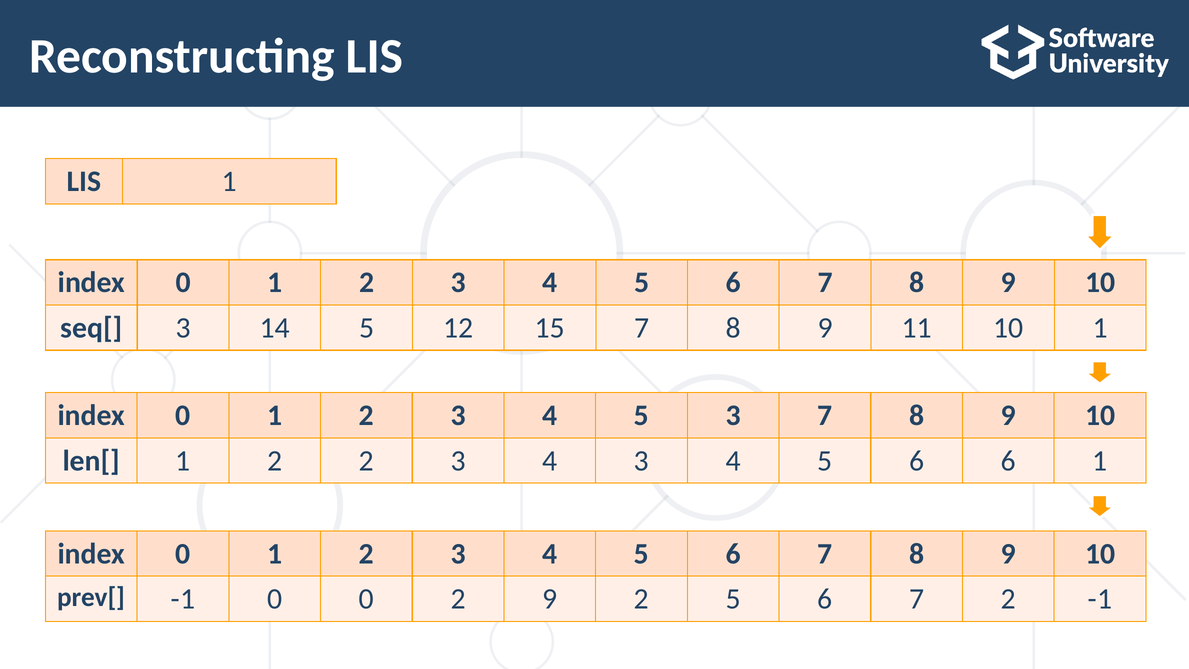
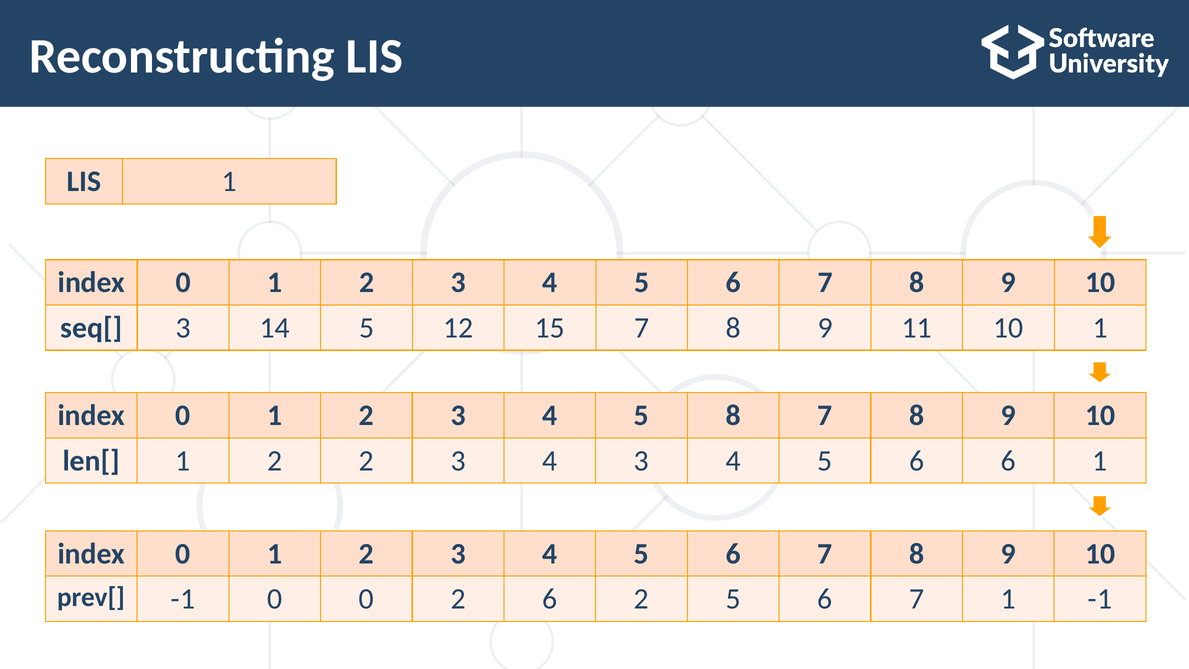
5 3: 3 -> 8 (733, 415)
2 9: 9 -> 6 (550, 599)
7 2: 2 -> 1 (1008, 599)
